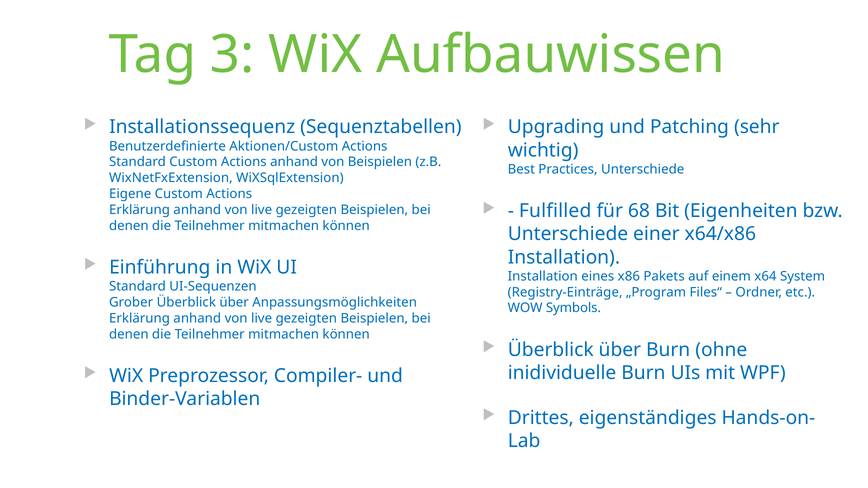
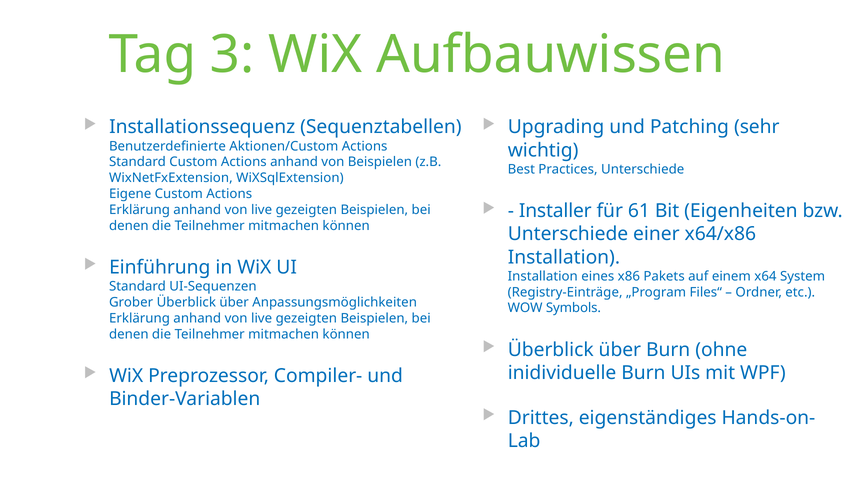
Fulfilled: Fulfilled -> Installer (555, 211)
68: 68 -> 61 (639, 211)
